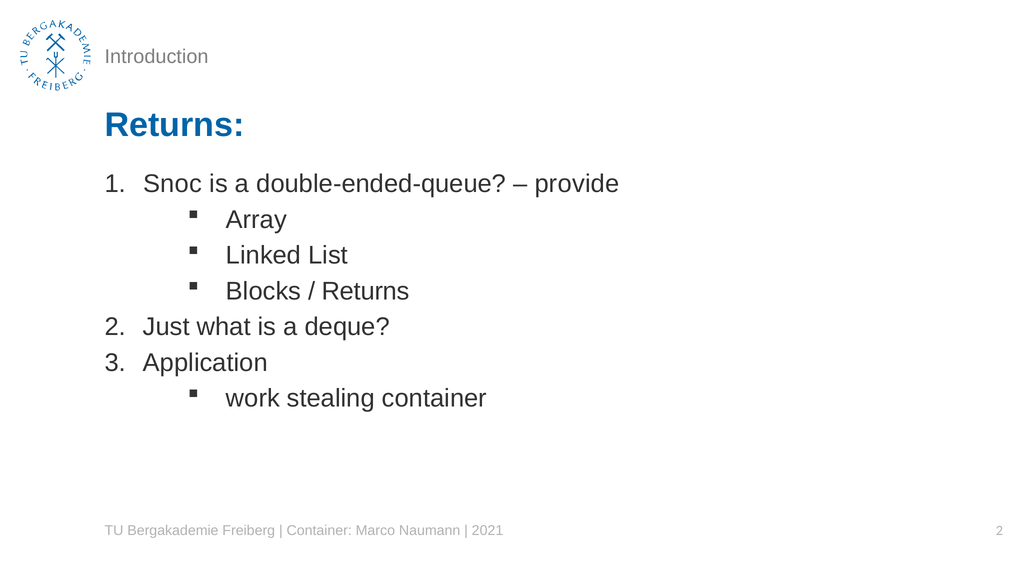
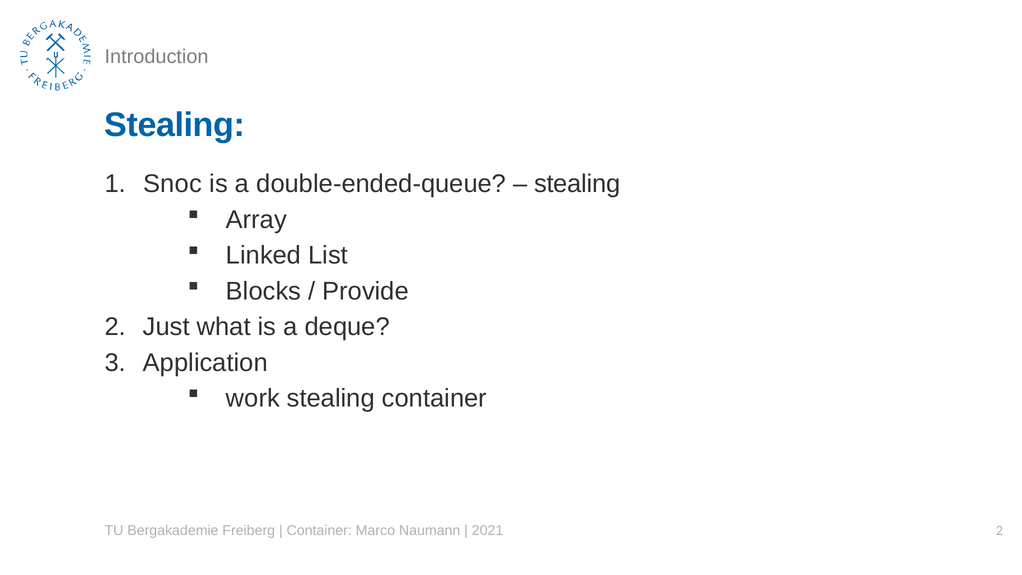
Returns: Returns -> Stealing (175, 125)
provide: provide -> stealing (577, 184)
Returns: Returns -> Provide (366, 291)
